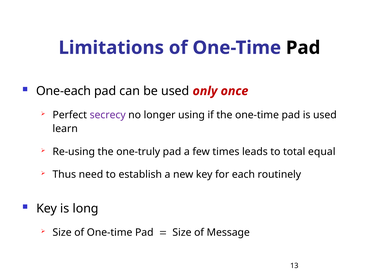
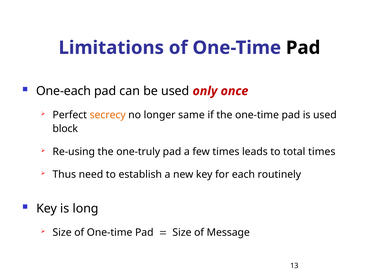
secrecy colour: purple -> orange (108, 115)
using: using -> same (191, 115)
learn: learn -> block (65, 129)
total equal: equal -> times (322, 152)
